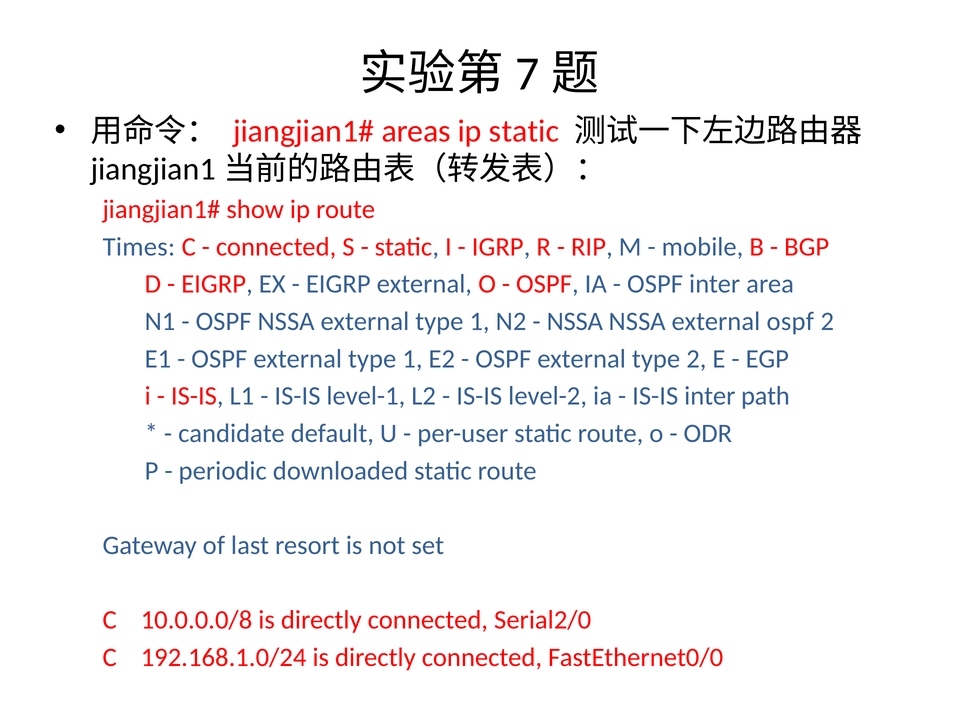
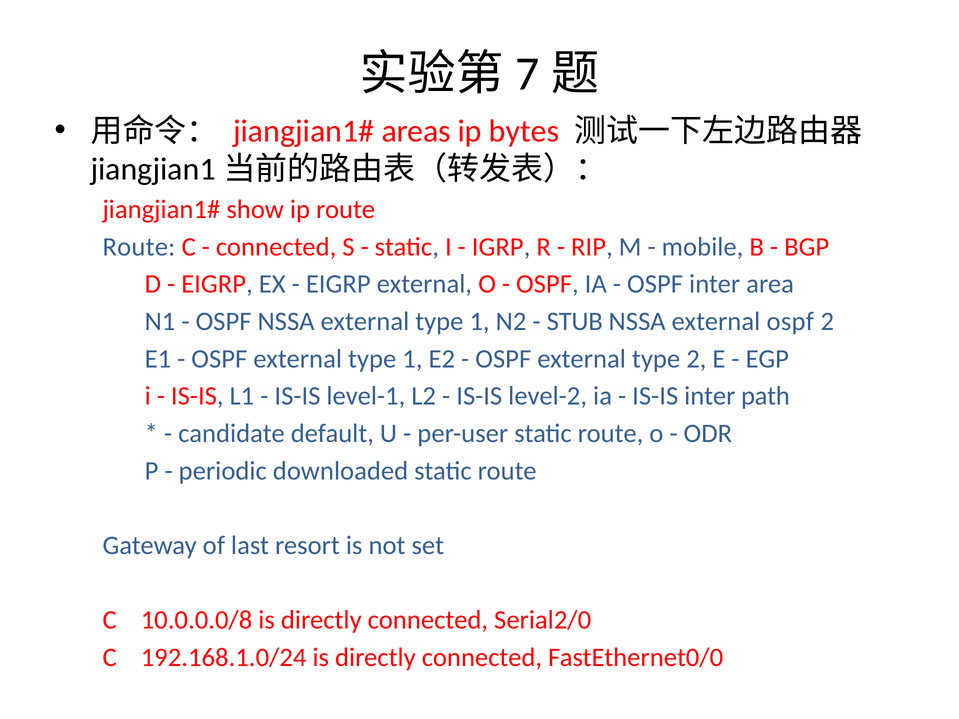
ip static: static -> bytes (524, 131)
Times: Times -> Route (139, 247)
NSSA: NSSA -> STUB (575, 322)
